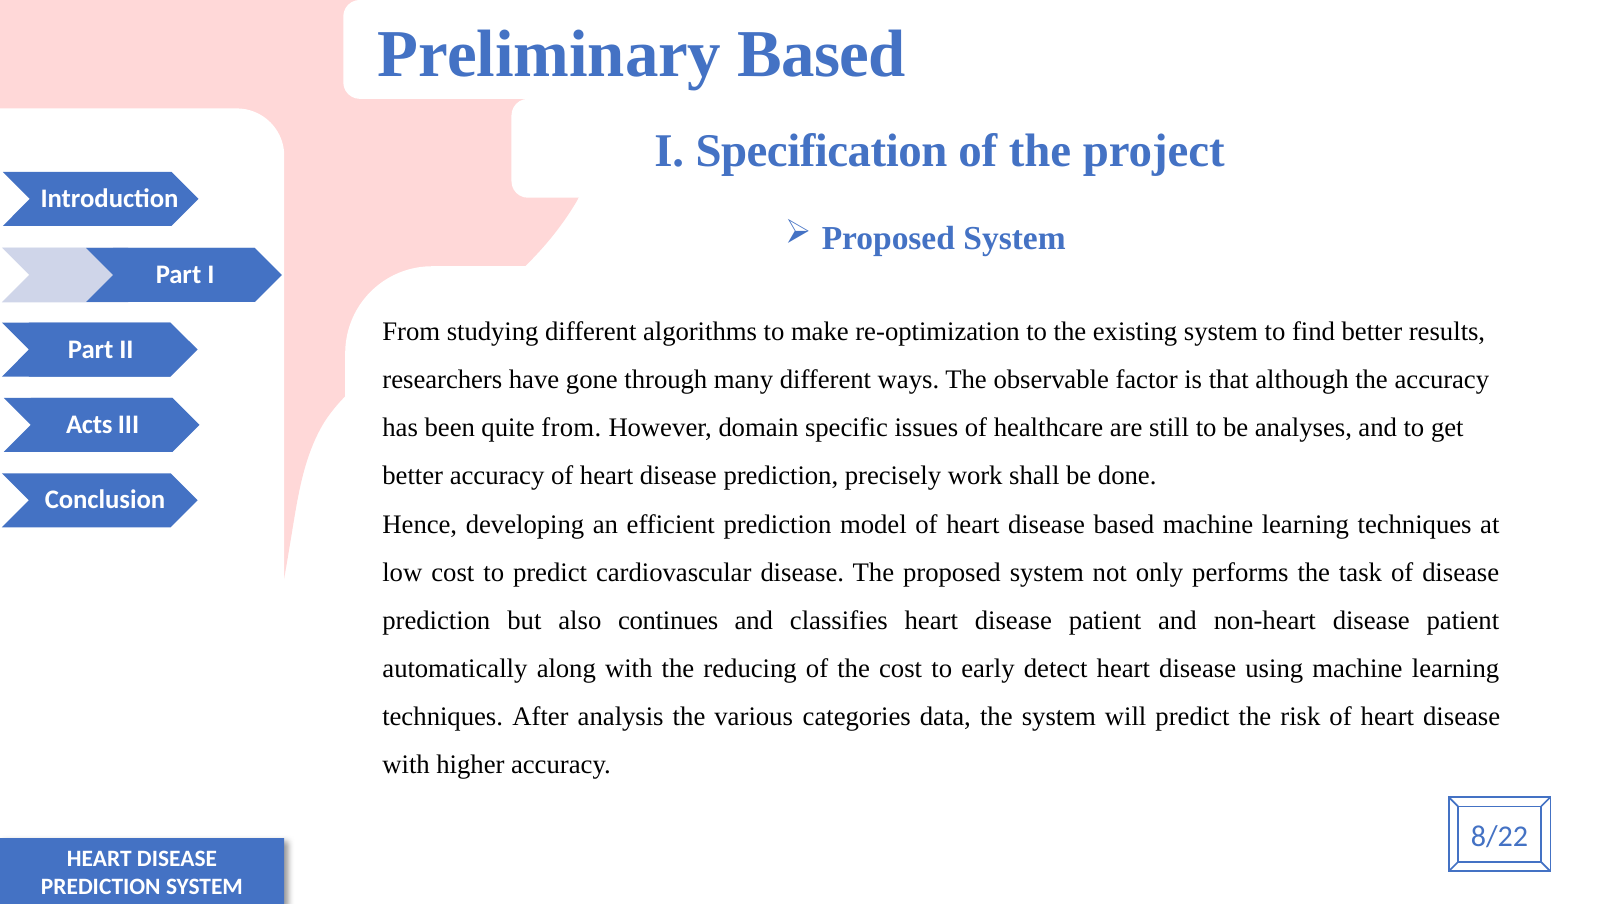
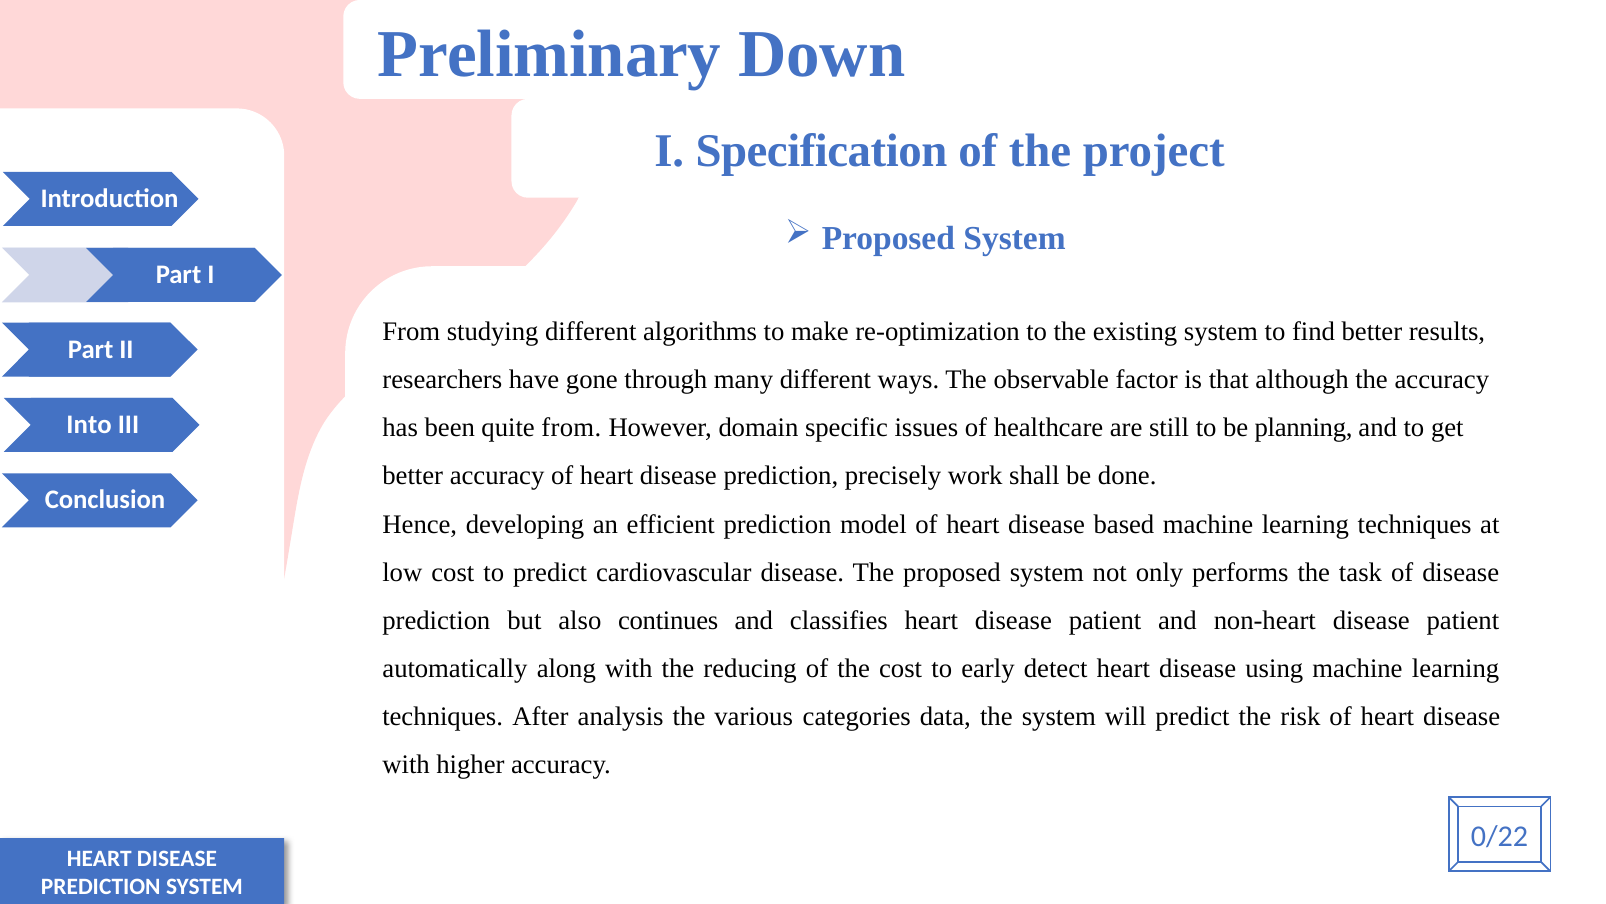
Preliminary Based: Based -> Down (822, 54)
Acts: Acts -> Into (89, 424)
analyses: analyses -> planning (1304, 428)
8/22: 8/22 -> 0/22 (1499, 836)
